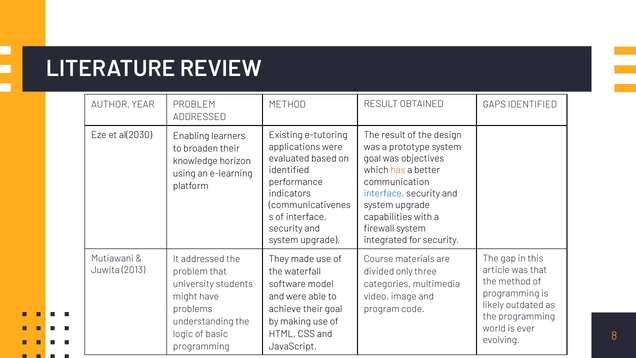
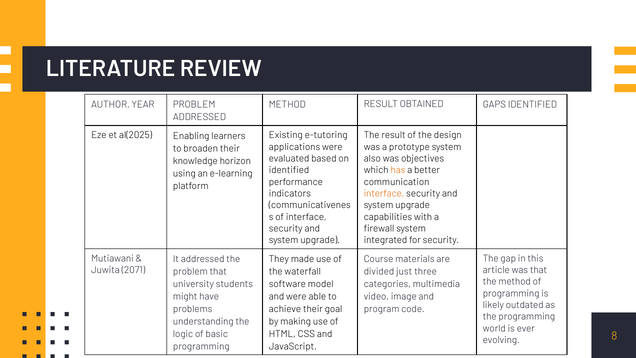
al(2030: al(2030 -> al(2025 (136, 135)
goal: goal -> also (372, 158)
interface colour: blue -> orange (384, 193)
2013: 2013 -> 2071 (133, 270)
only: only -> just (404, 271)
